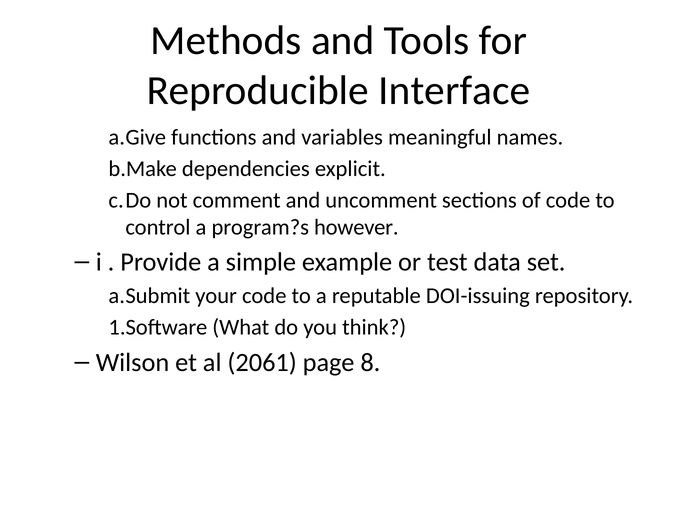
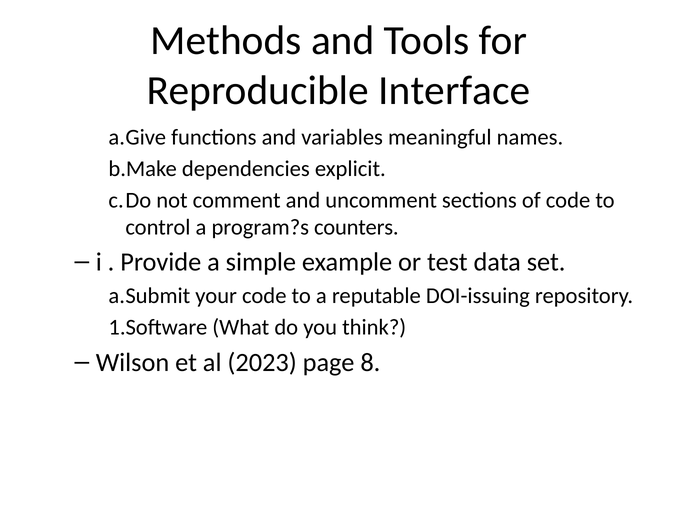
however: however -> counters (356, 228)
2061: 2061 -> 2023 (262, 363)
